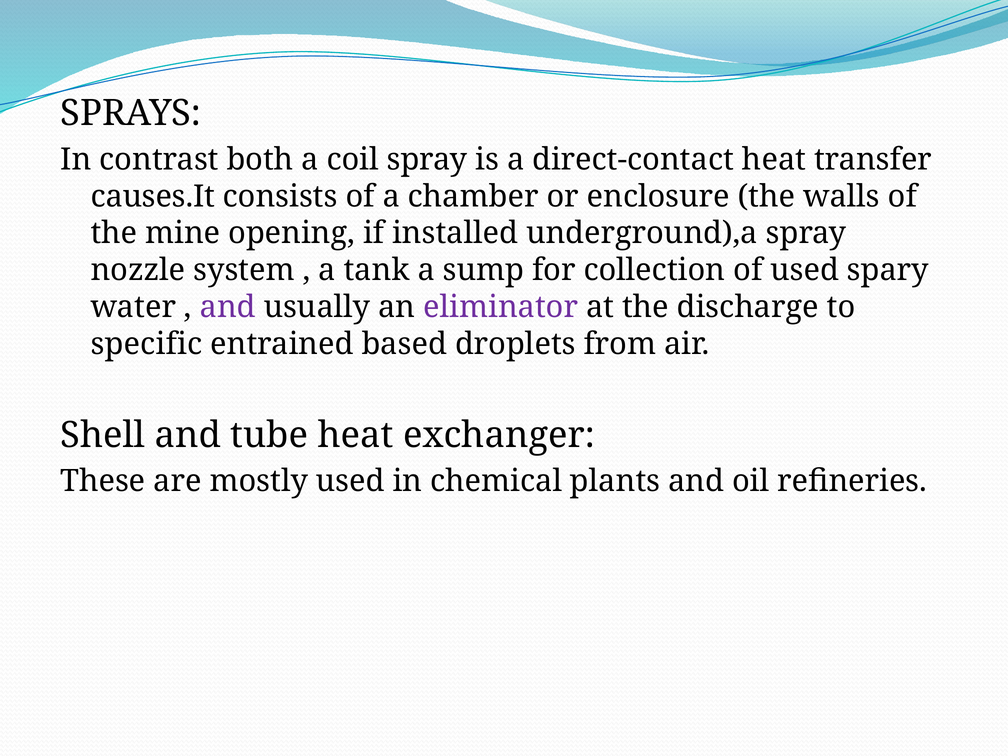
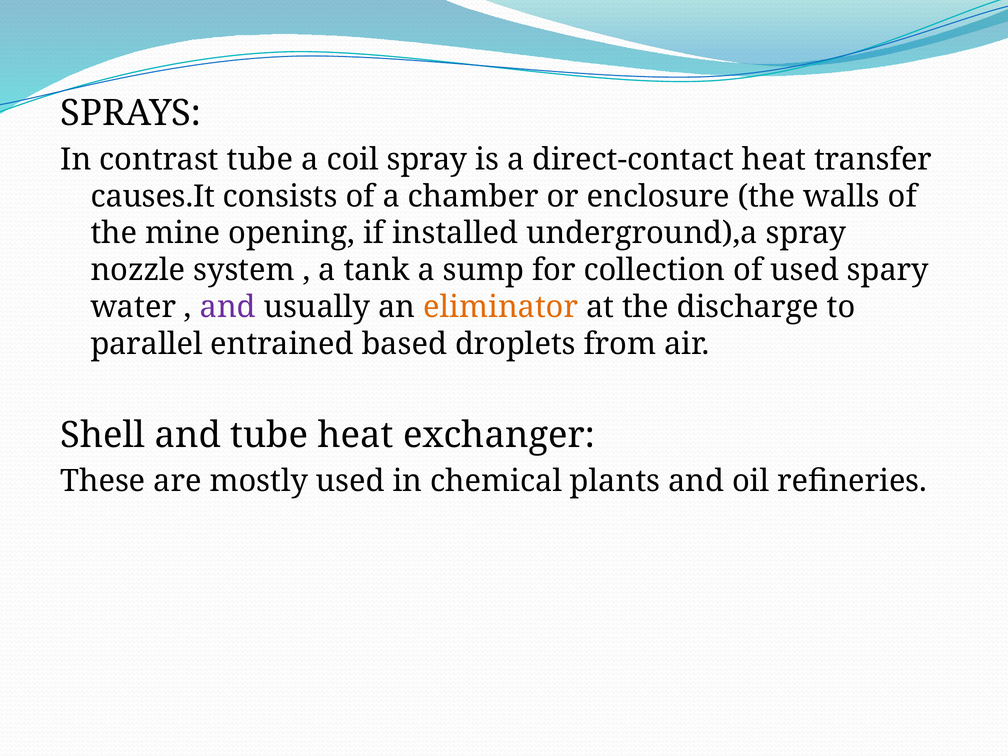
contrast both: both -> tube (260, 159)
eliminator colour: purple -> orange (501, 307)
specific: specific -> parallel (147, 344)
